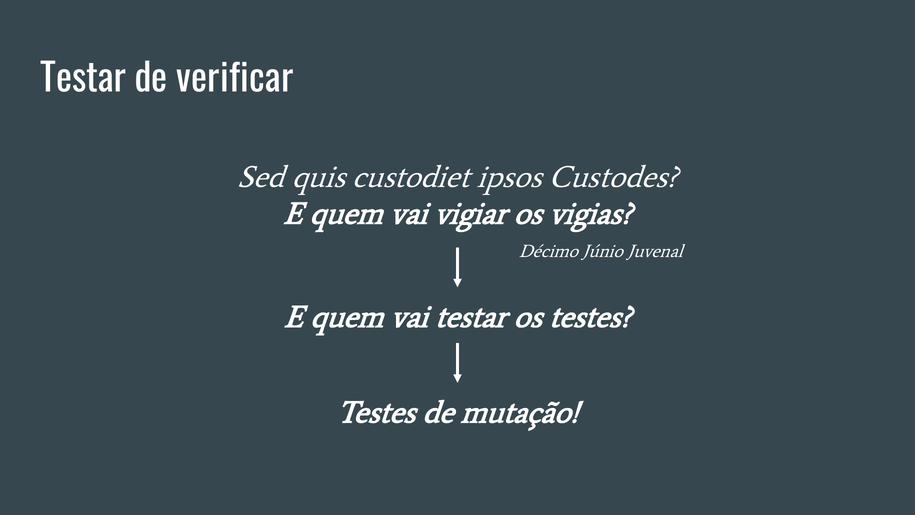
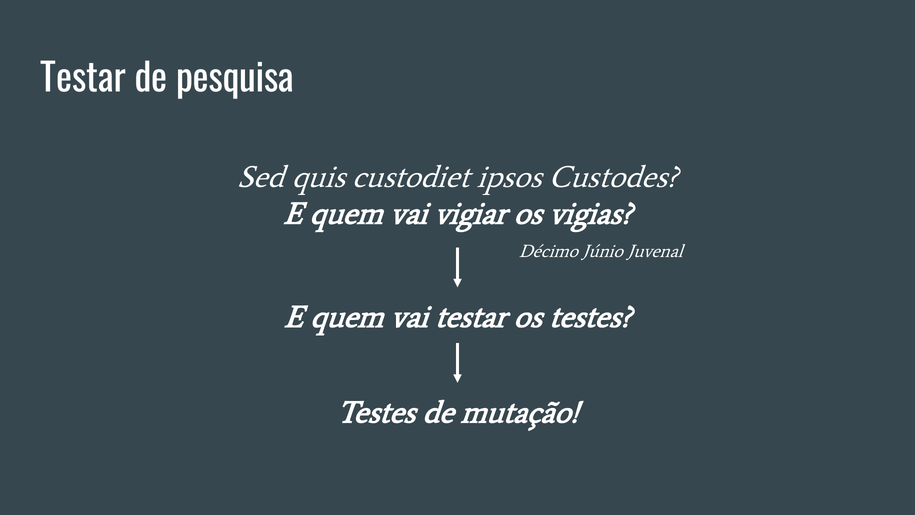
verificar: verificar -> pesquisa (235, 79)
